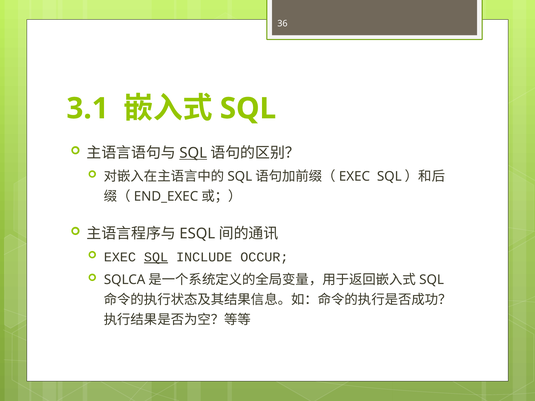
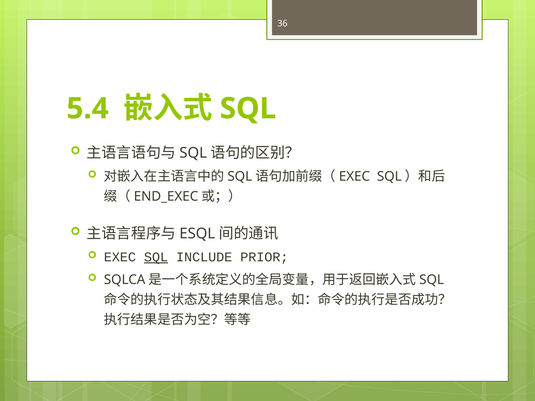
3.1: 3.1 -> 5.4 (88, 109)
SQL underline: present -> none (193, 153)
OCCUR: OCCUR -> PRIOR (264, 257)
